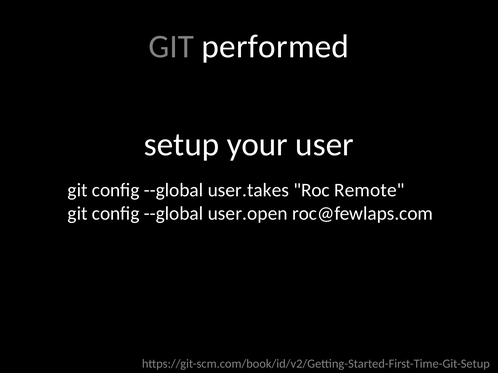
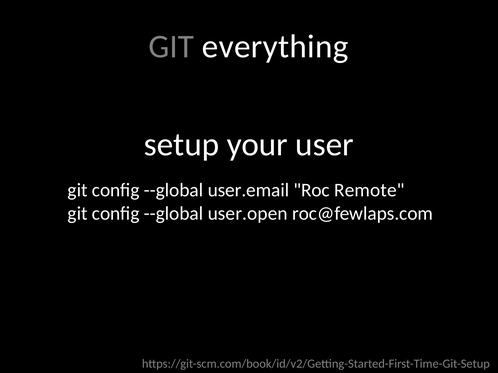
performed: performed -> everything (275, 47)
user.takes: user.takes -> user.email (248, 190)
